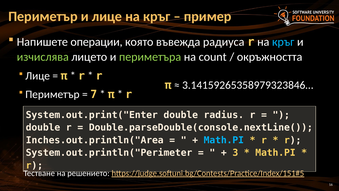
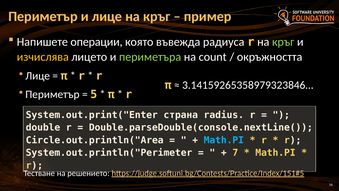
кръг colour: light blue -> light green (283, 42)
изчислява colour: light green -> yellow (43, 57)
7: 7 -> 5 (94, 94)
System.out.print("Enter double: double -> страна (181, 115)
Inches.out.println("Area: Inches.out.println("Area -> Circle.out.println("Area (95, 140)
3: 3 -> 7 (235, 153)
